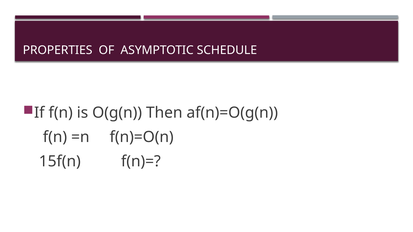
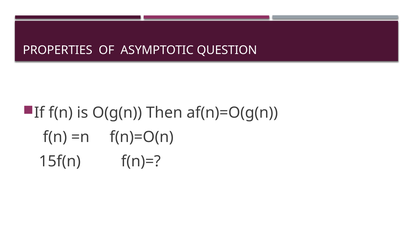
SCHEDULE: SCHEDULE -> QUESTION (227, 50)
